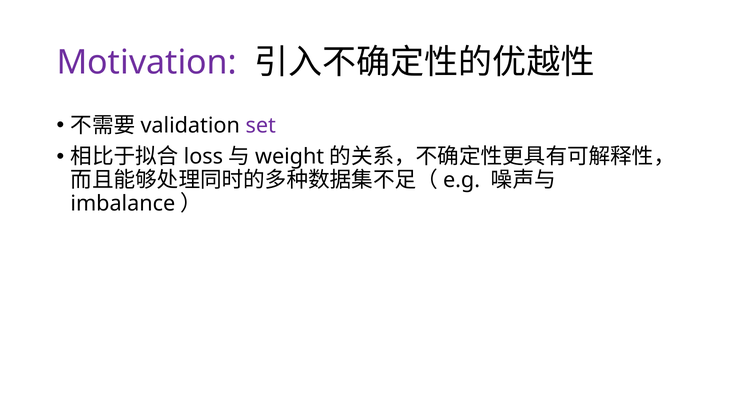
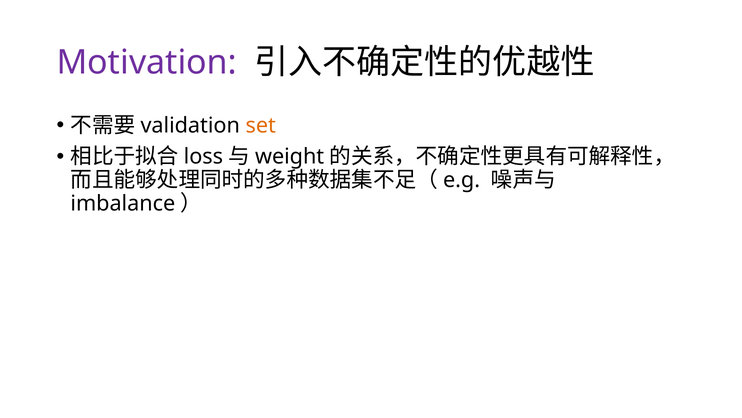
set colour: purple -> orange (261, 125)
